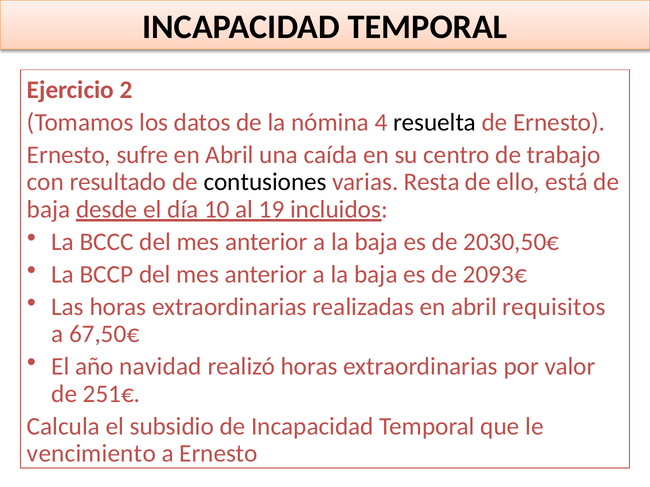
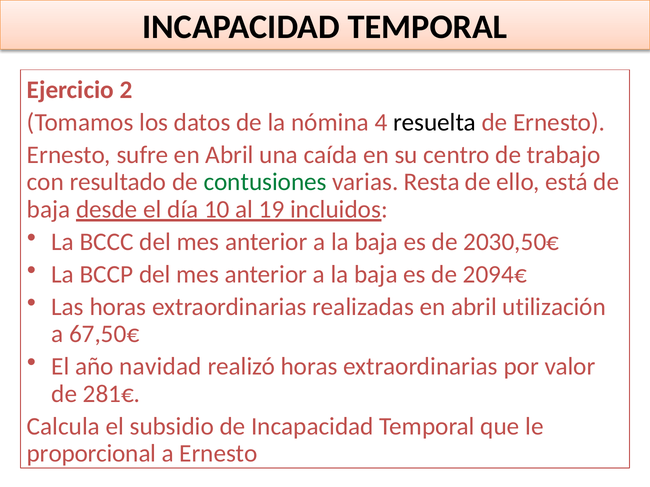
contusiones colour: black -> green (265, 182)
2093€: 2093€ -> 2094€ (495, 275)
requisitos: requisitos -> utilización (554, 307)
251€: 251€ -> 281€ (112, 394)
vencimiento: vencimiento -> proporcional (92, 454)
